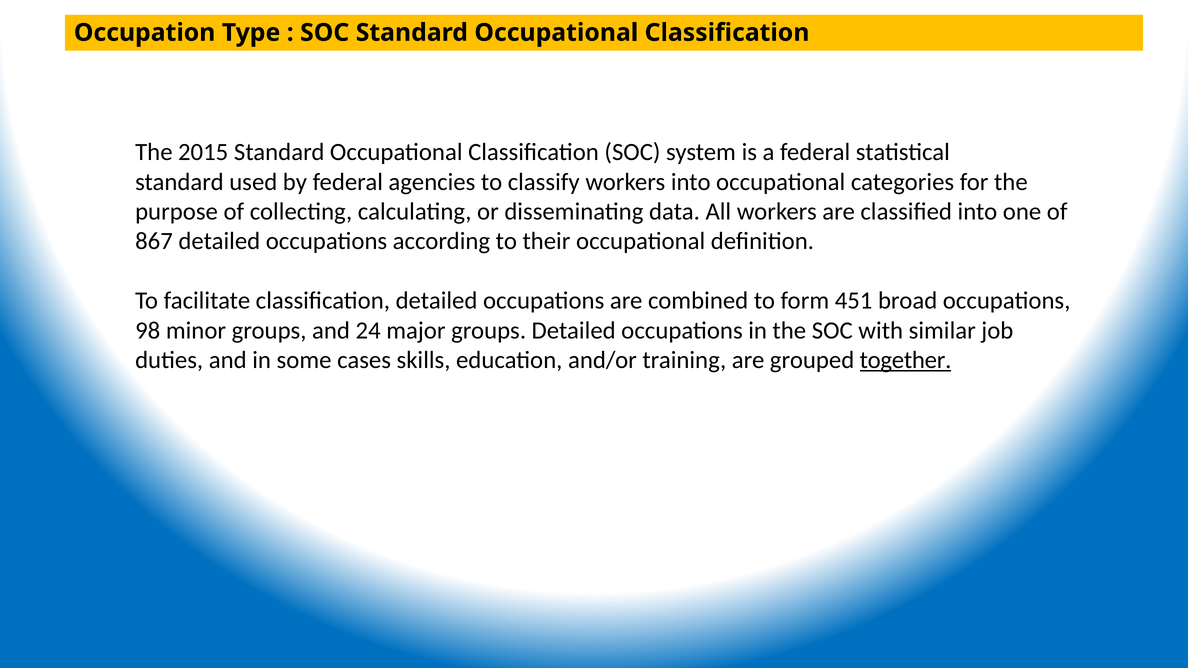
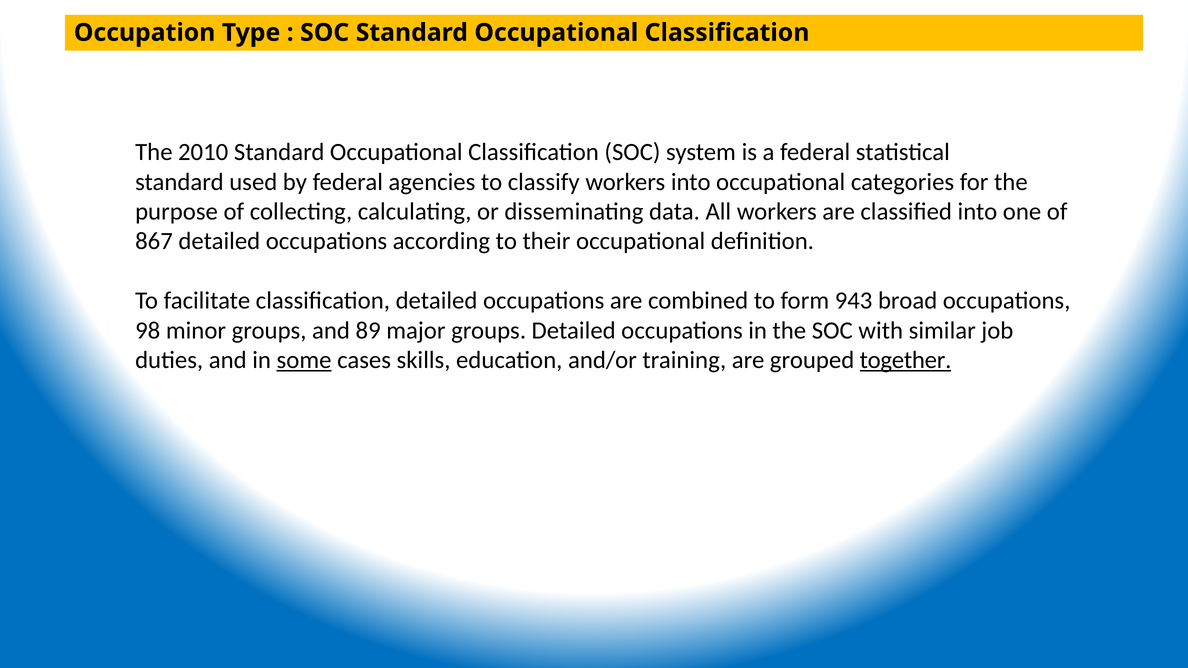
2015: 2015 -> 2010 (203, 152)
451: 451 -> 943 (854, 301)
24: 24 -> 89 (368, 331)
some underline: none -> present (304, 360)
